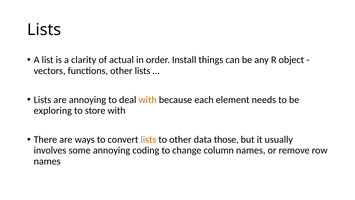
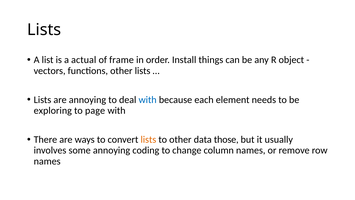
clarity: clarity -> actual (84, 60)
actual: actual -> frame (122, 60)
with colour: orange -> blue (148, 100)
store: store -> page (95, 110)
